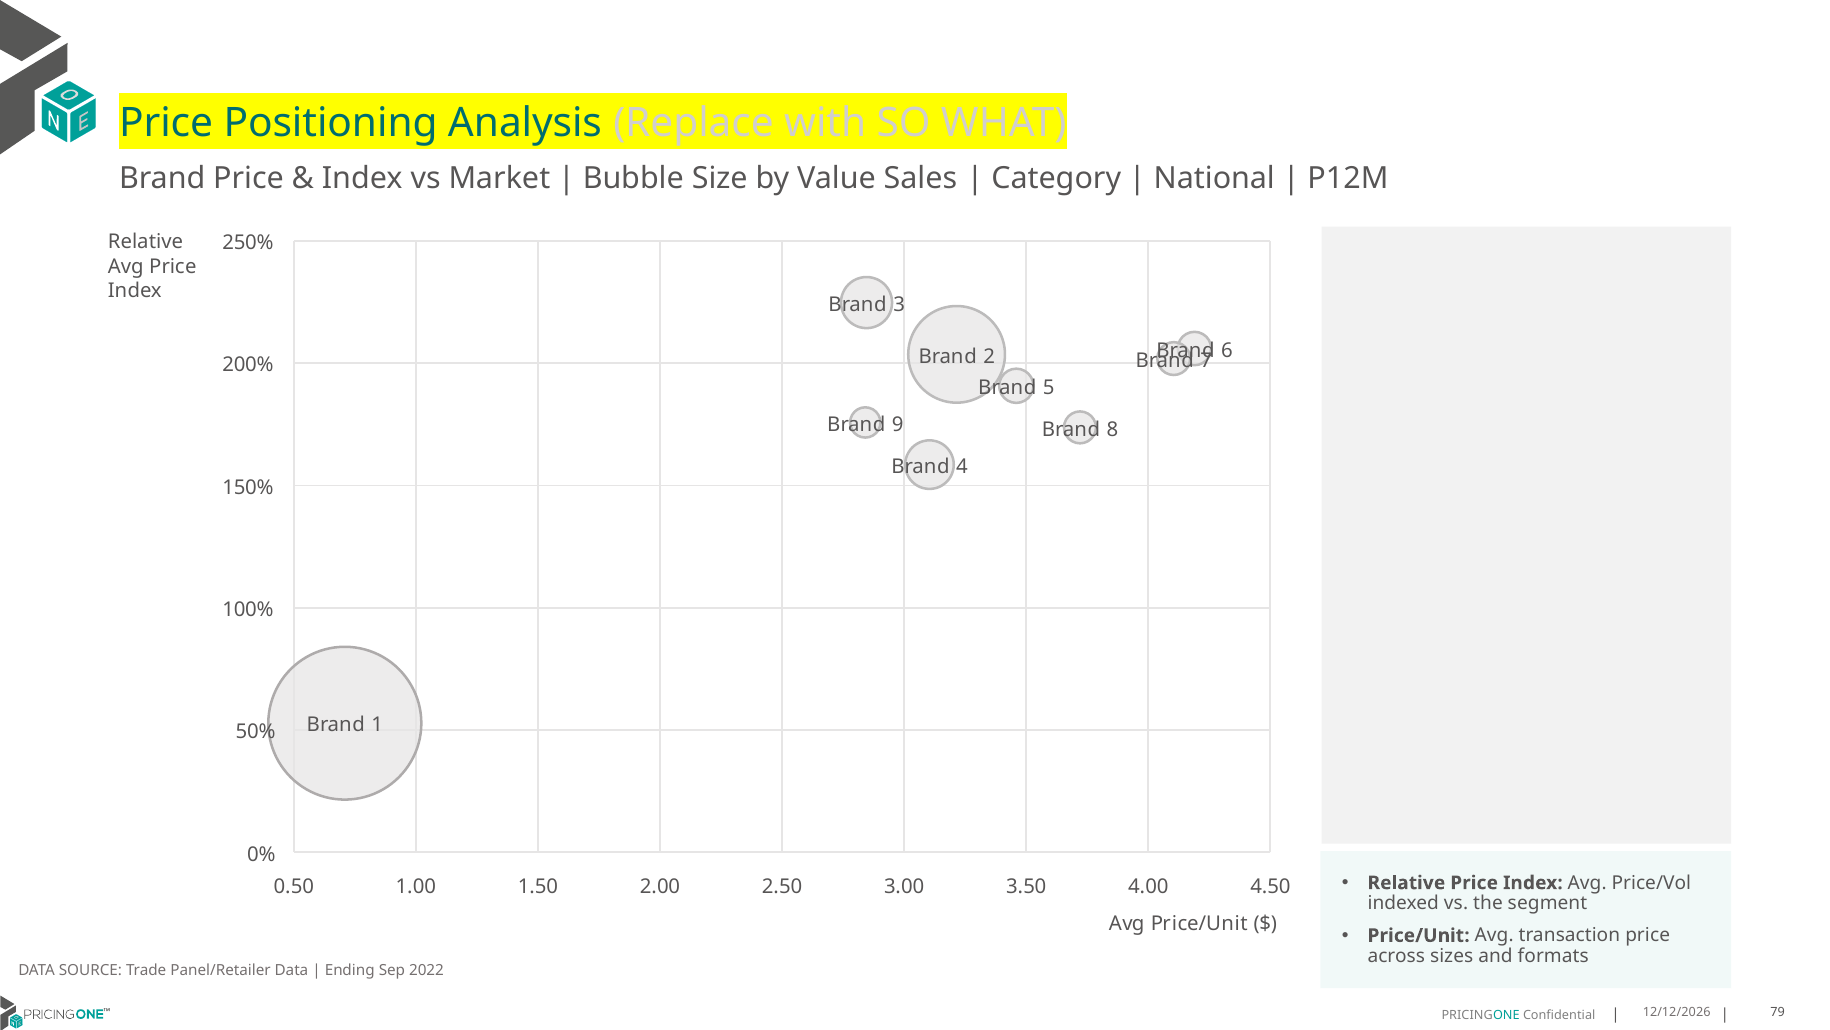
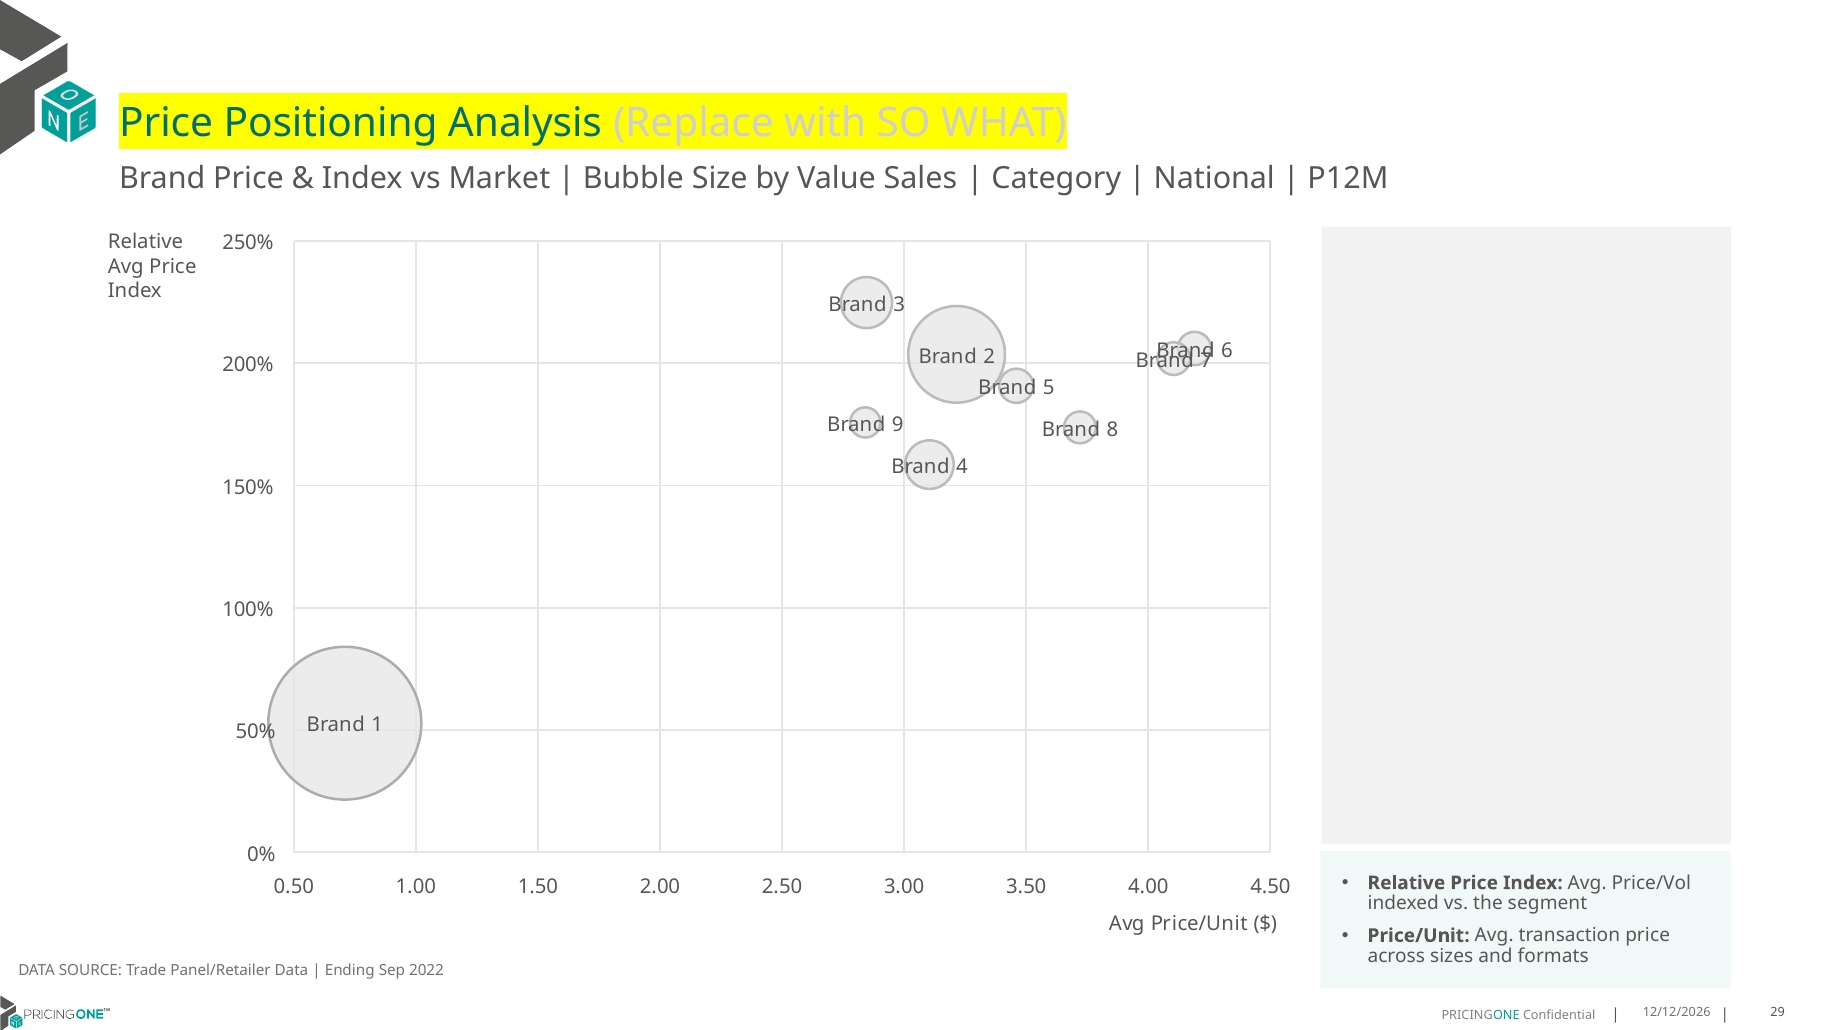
79: 79 -> 29 (1778, 1012)
